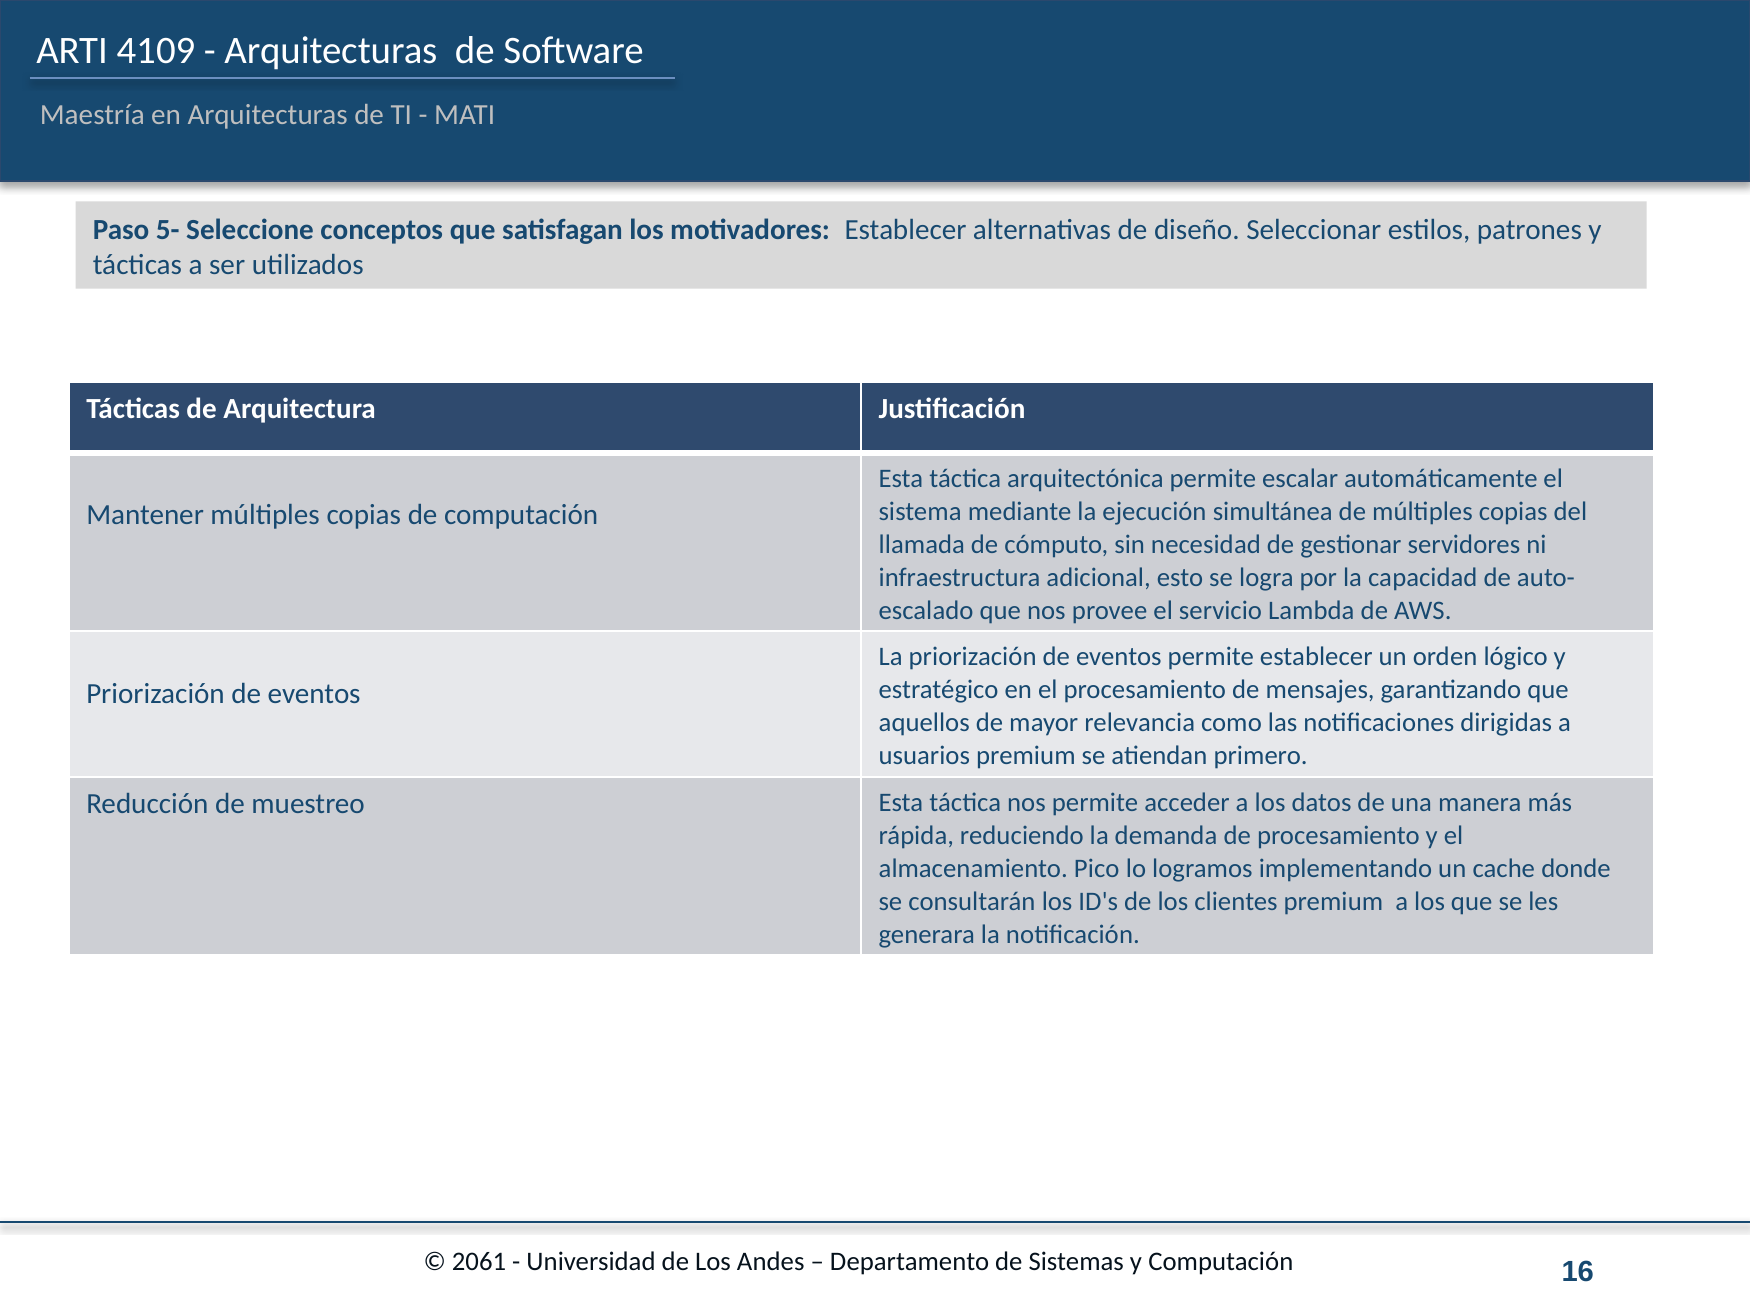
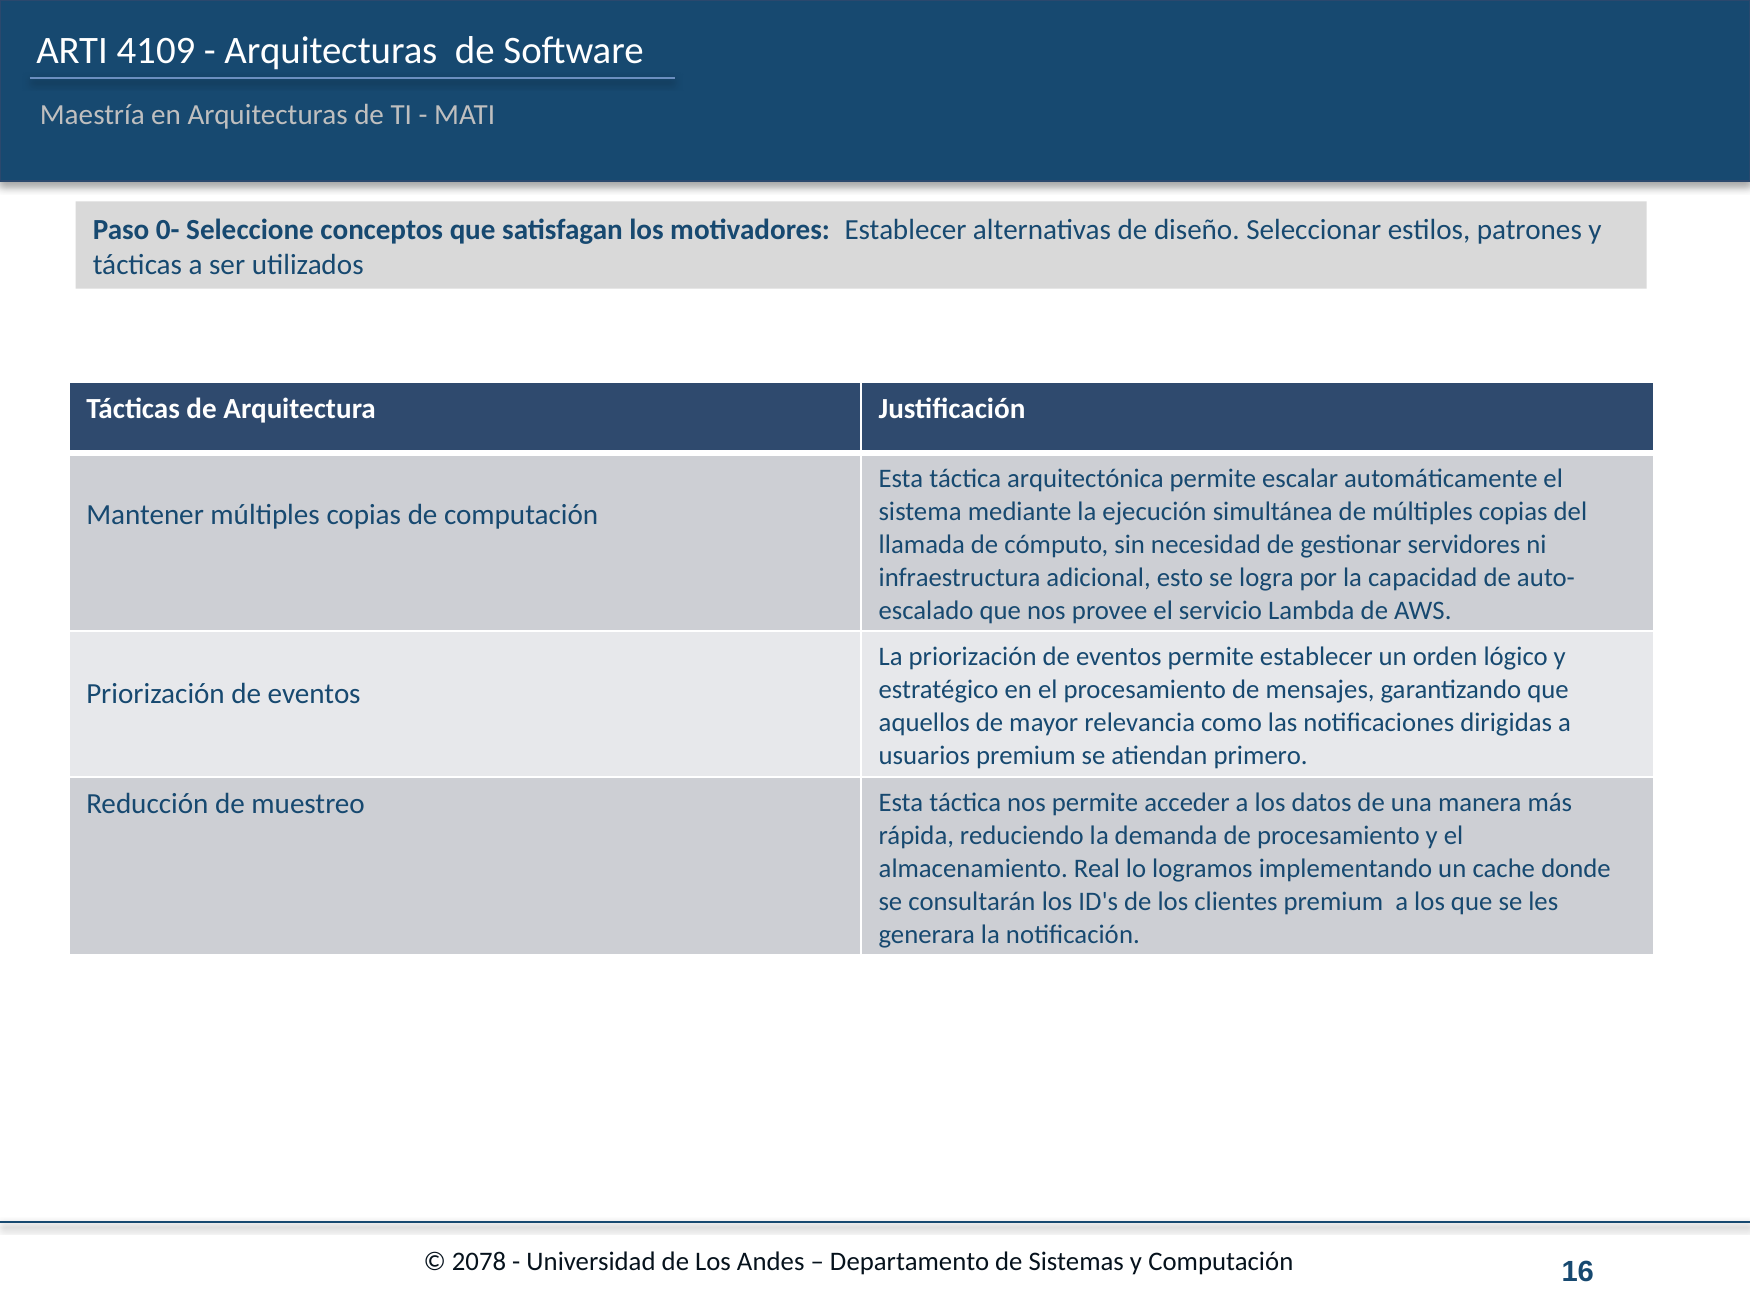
5-: 5- -> 0- (168, 230)
Pico: Pico -> Real (1097, 868)
2061: 2061 -> 2078 (479, 1262)
